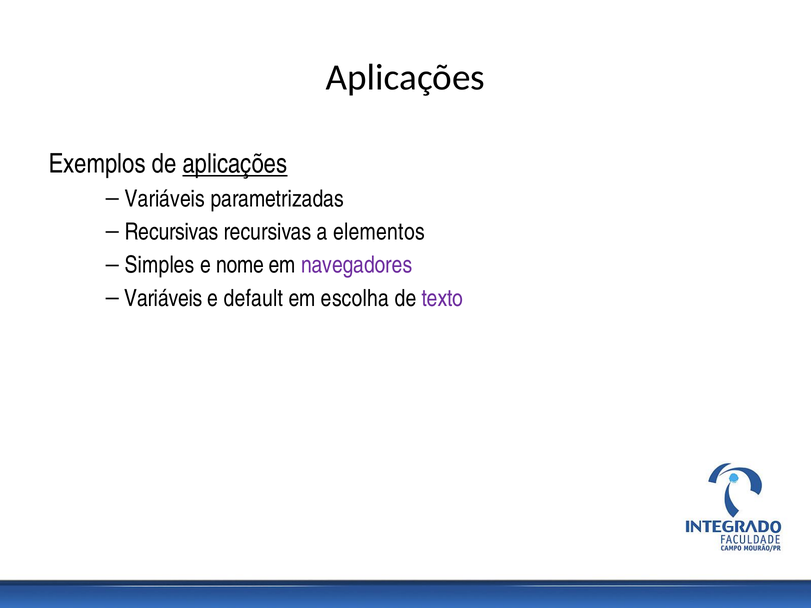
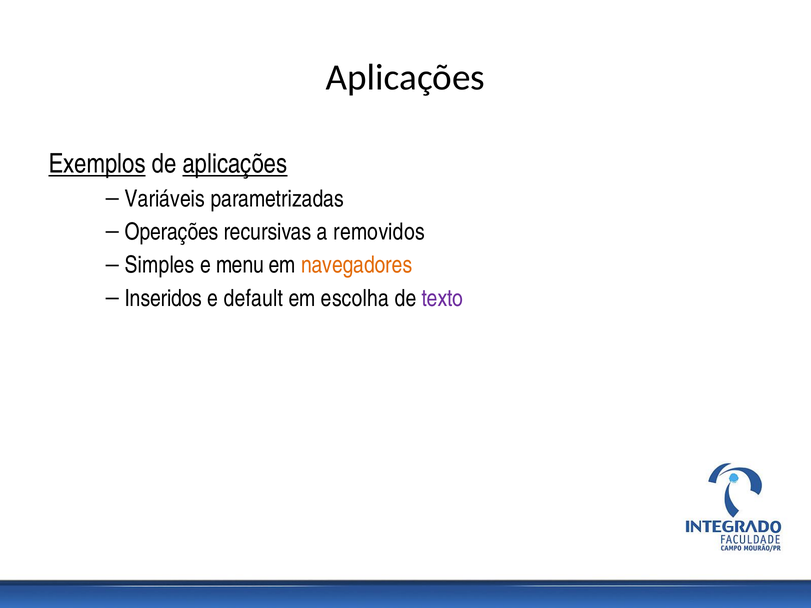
Exemplos underline: none -> present (97, 164)
Recursivas: Recursivas -> Operações (172, 232)
elementos: elementos -> removidos (379, 232)
nome: nome -> menu (240, 265)
navegadores colour: purple -> orange (357, 265)
Variáveis: Variáveis -> Inseridos (163, 298)
